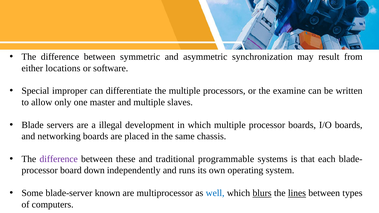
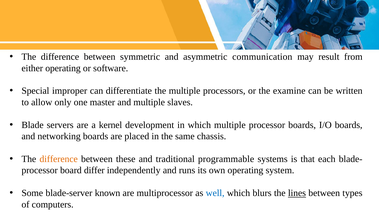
synchronization: synchronization -> communication (262, 57)
either locations: locations -> operating (63, 68)
illegal: illegal -> kernel (111, 125)
difference colour: purple -> orange (59, 159)
down: down -> differ (94, 171)
blurs underline: present -> none (262, 193)
